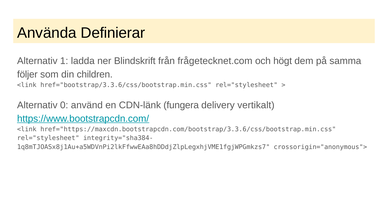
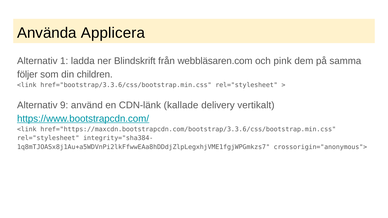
Definierar: Definierar -> Applicera (113, 33)
frågetecknet.com: frågetecknet.com -> webbläsaren.com (215, 61)
högt: högt -> pink (283, 61)
0: 0 -> 9 (64, 105)
fungera: fungera -> kallade (181, 105)
